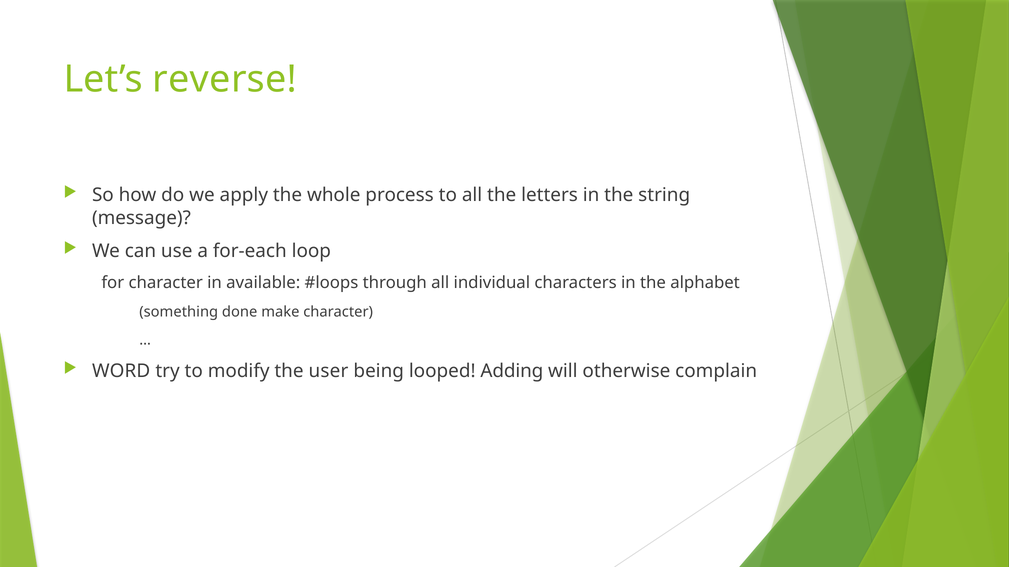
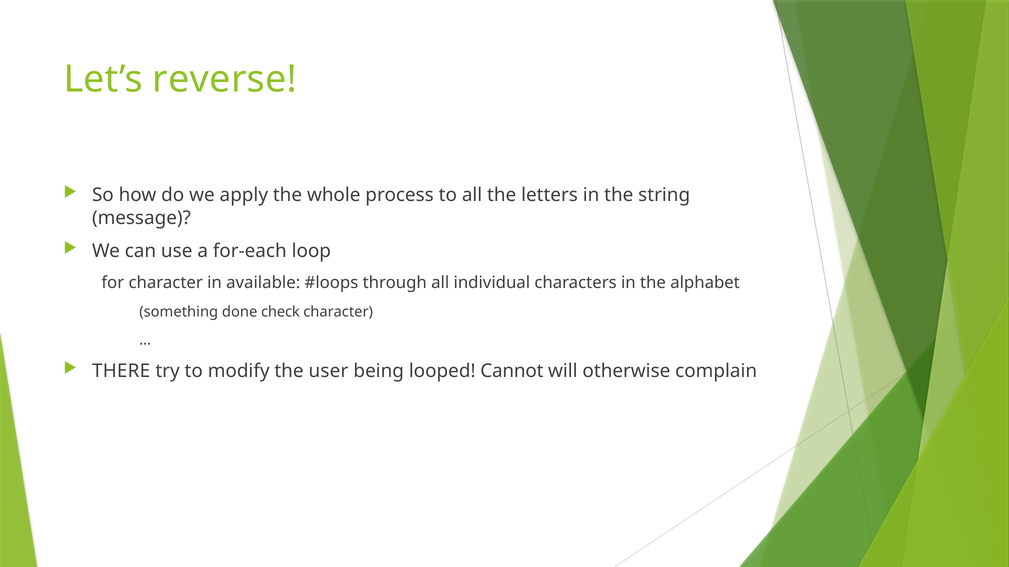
make: make -> check (280, 312)
WORD: WORD -> THERE (121, 371)
Adding: Adding -> Cannot (512, 371)
